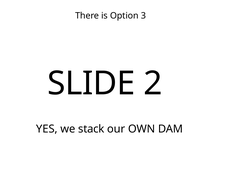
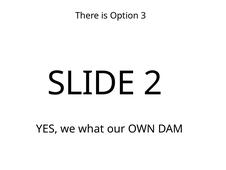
stack: stack -> what (91, 129)
